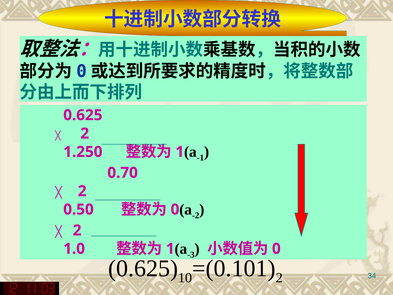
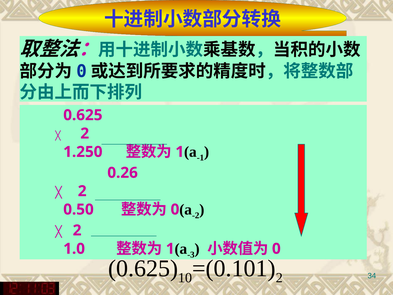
0.70: 0.70 -> 0.26 (123, 173)
